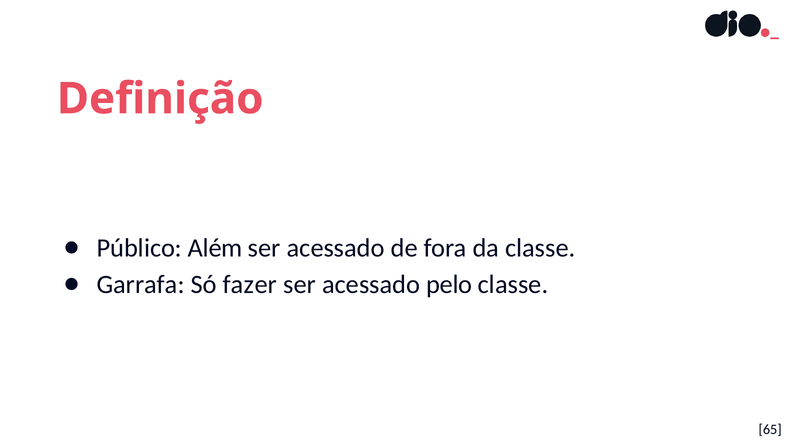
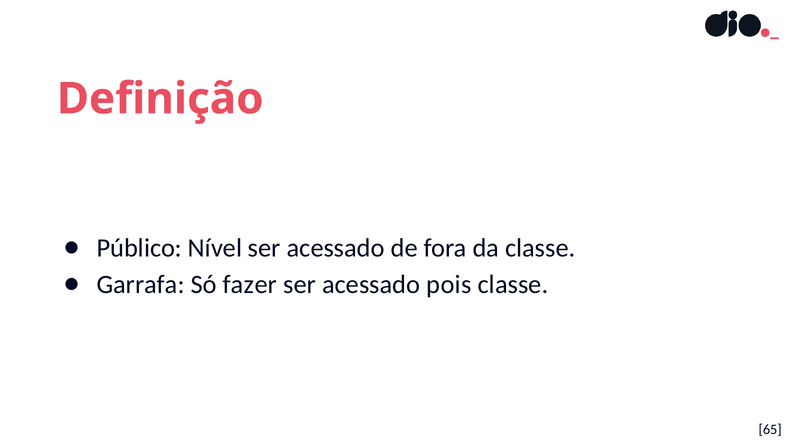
Além: Além -> Nível (215, 248)
pelo: pelo -> pois (449, 285)
